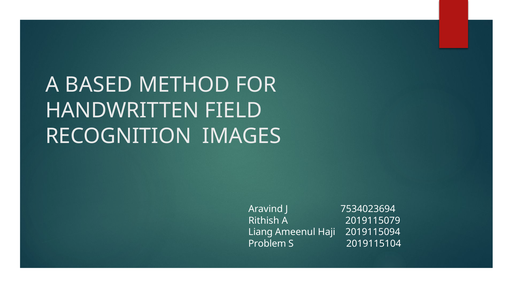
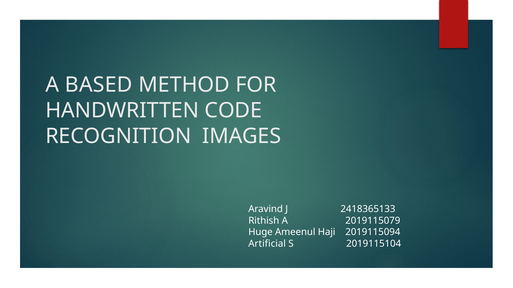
FIELD: FIELD -> CODE (233, 111)
7534023694: 7534023694 -> 2418365133 (368, 209)
Liang: Liang -> Huge (260, 233)
Problem: Problem -> Artificial (267, 244)
